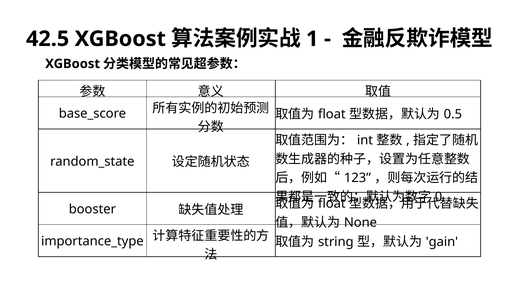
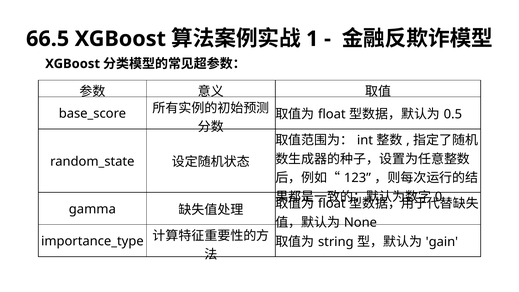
42.5: 42.5 -> 66.5 (48, 39)
booster: booster -> gamma (92, 209)
